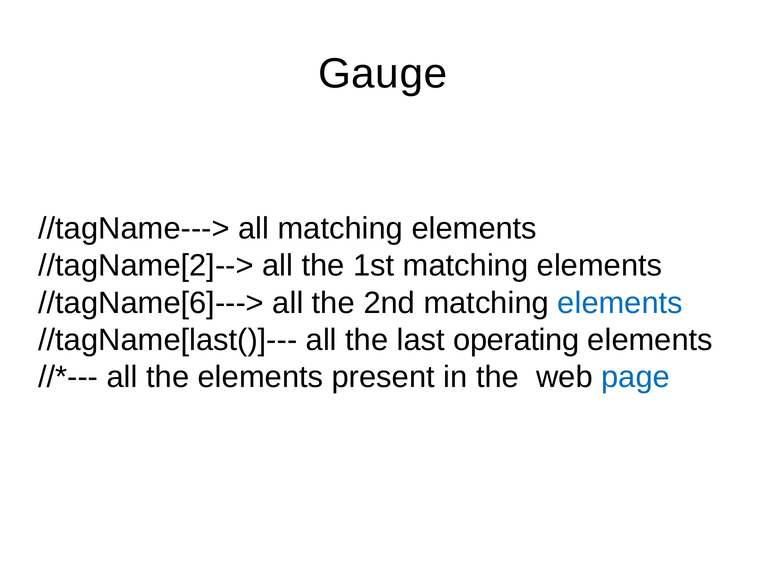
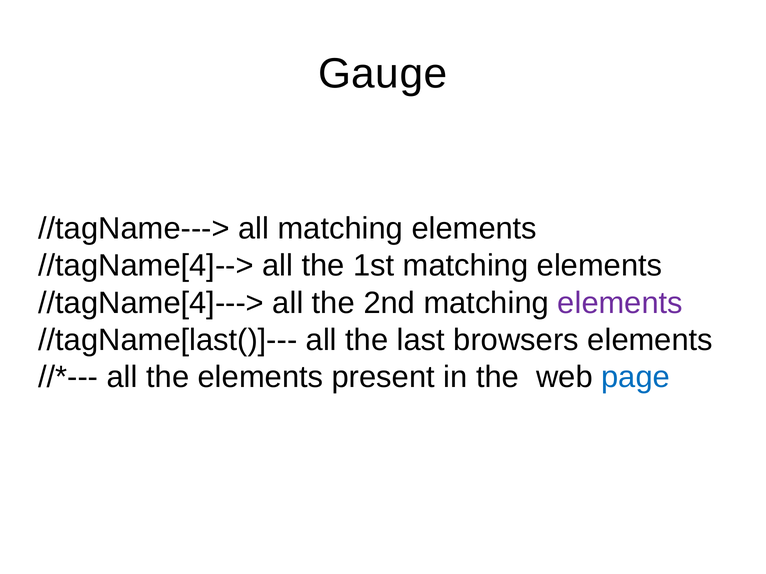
//tagName[2]-->: //tagName[2]--> -> //tagName[4]--> (146, 266)
//tagName[6]--->: //tagName[6]---> -> //tagName[4]---> (151, 303)
elements colour: blue -> purple (620, 303)
operating: operating -> browsers (516, 340)
